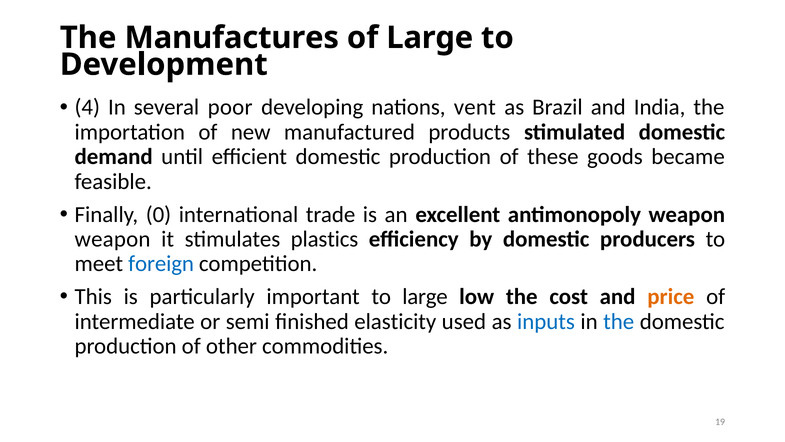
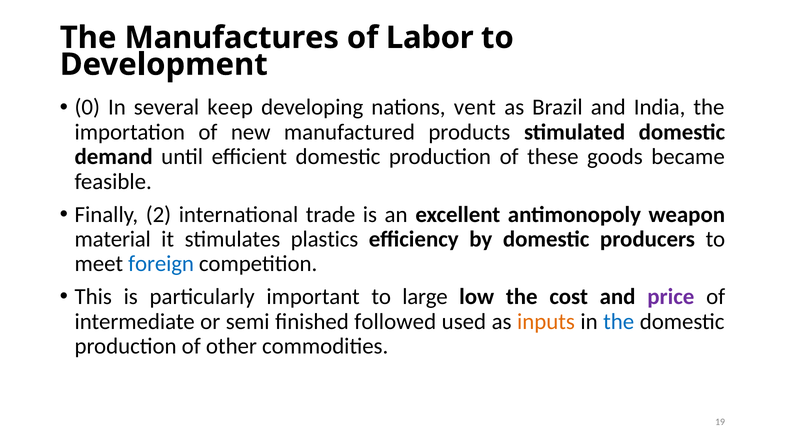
of Large: Large -> Labor (430, 38)
4: 4 -> 0 (87, 107)
poor: poor -> keep (230, 107)
0: 0 -> 2 (158, 214)
weapon: weapon -> material (113, 239)
price colour: orange -> purple (671, 296)
elasticity: elasticity -> followed (395, 321)
inputs colour: blue -> orange (546, 321)
